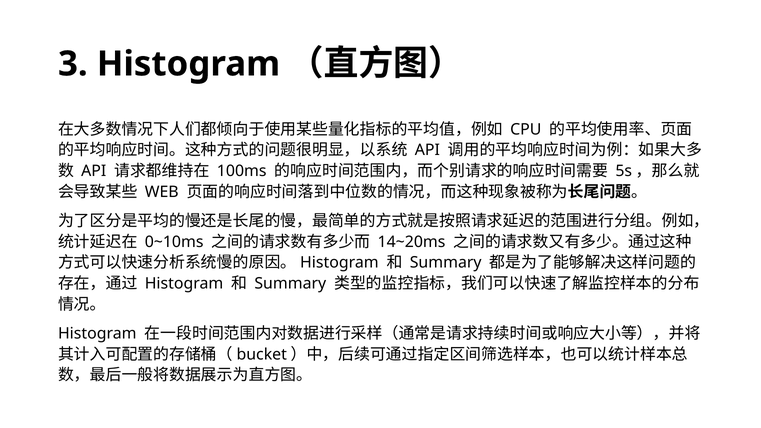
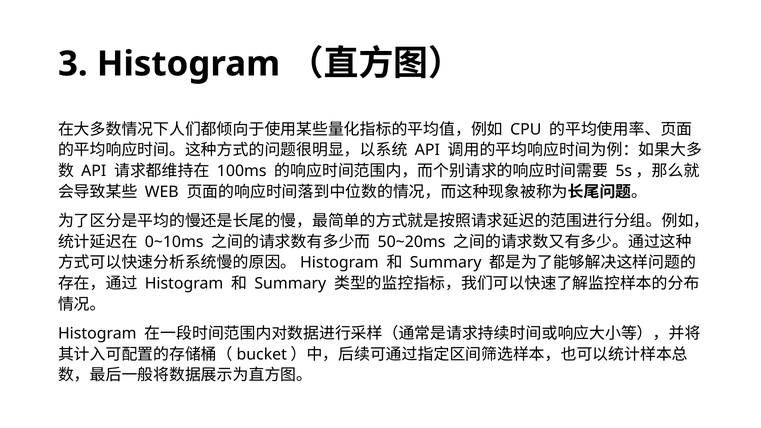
14~20ms: 14~20ms -> 50~20ms (411, 242)
